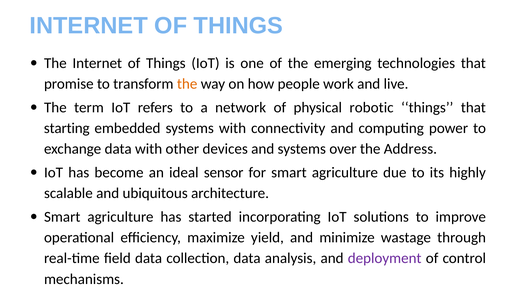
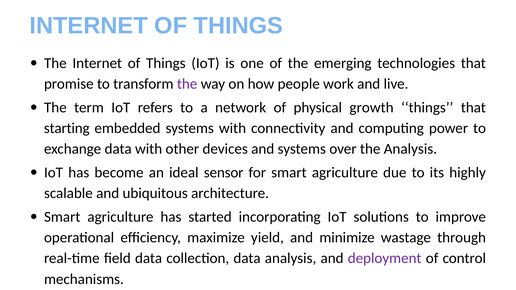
the colour: orange -> purple (187, 84)
robotic: robotic -> growth (372, 107)
the Address: Address -> Analysis (410, 149)
